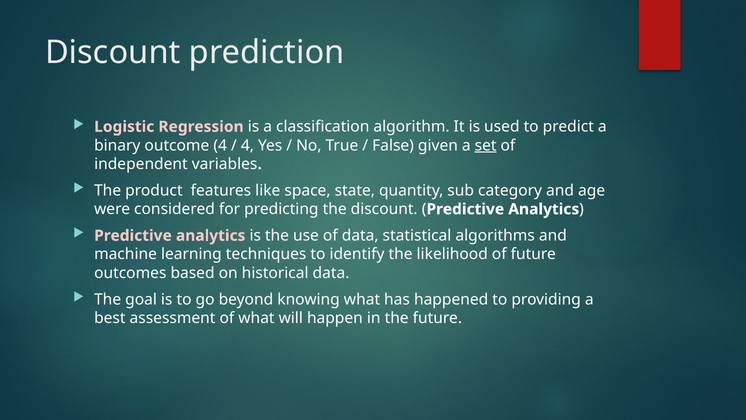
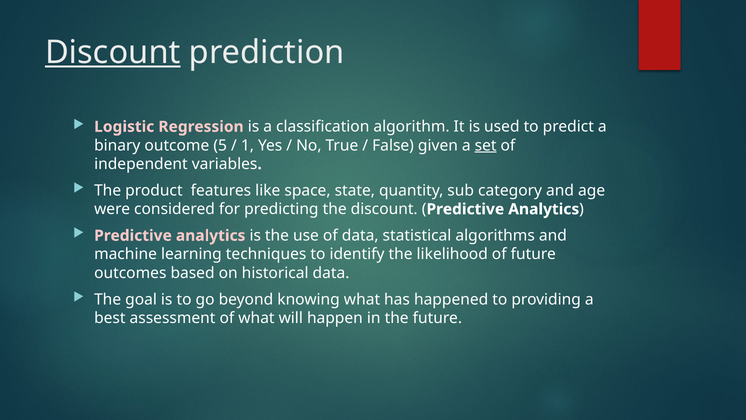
Discount underline: none -> present (113, 52)
outcome 4: 4 -> 5 (220, 145)
4: 4 -> 1 (247, 145)
